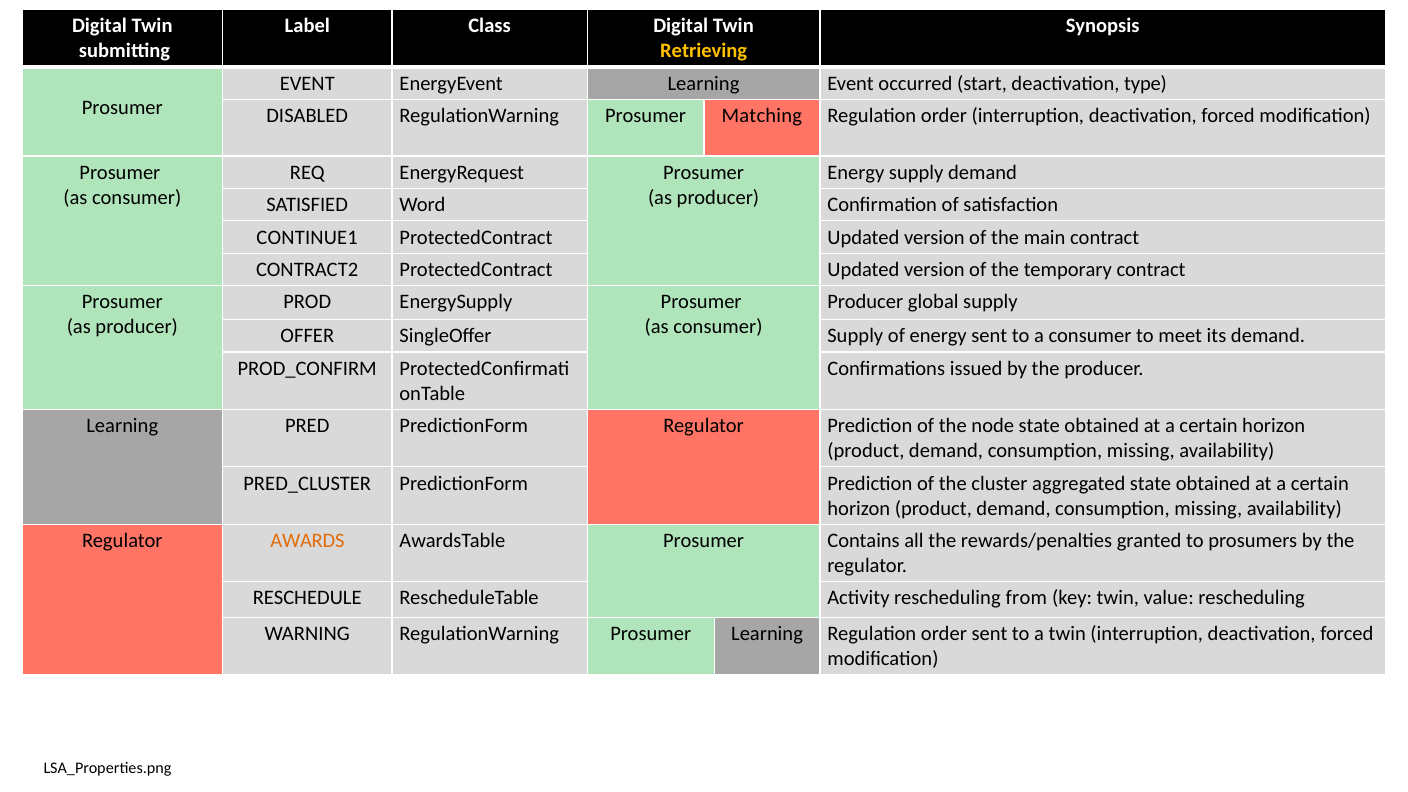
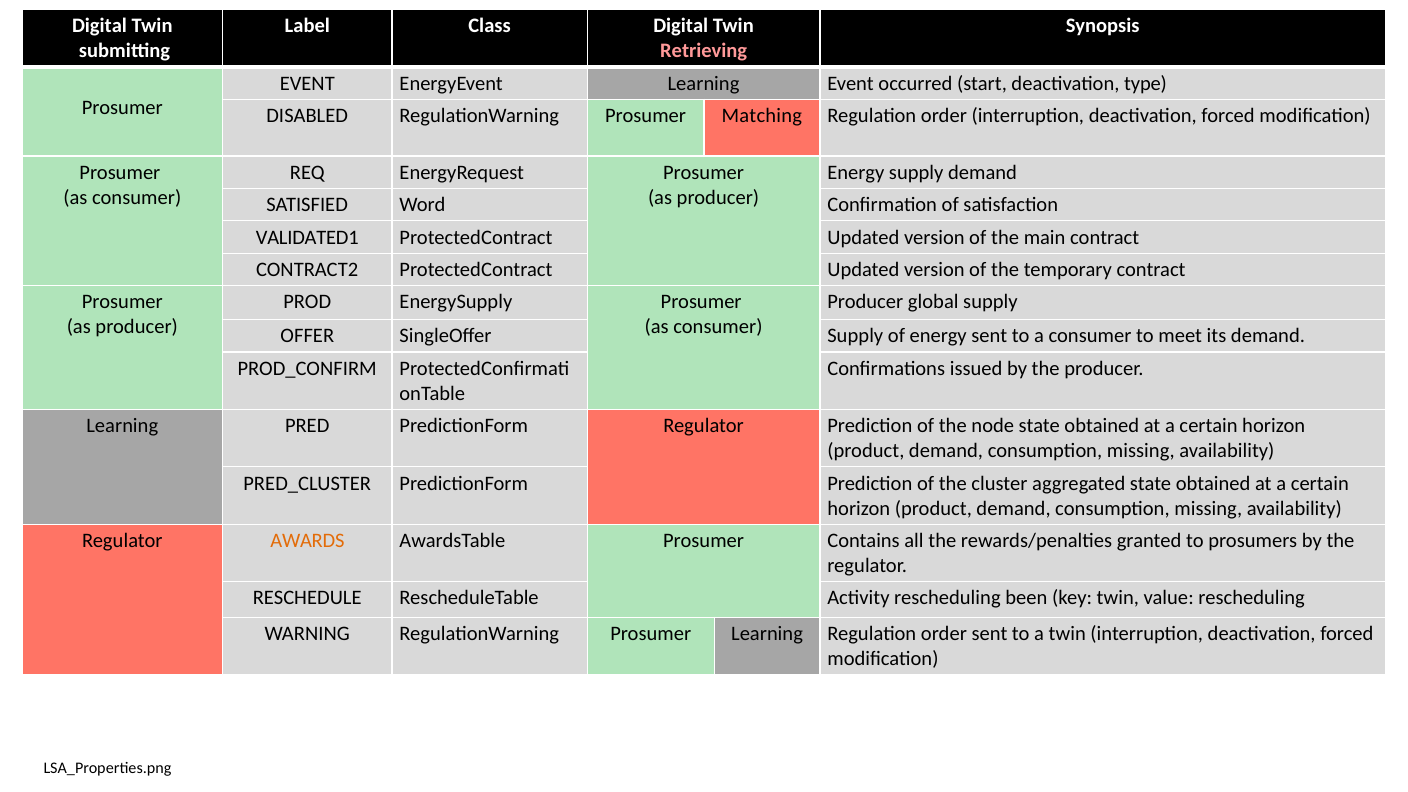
Retrieving colour: yellow -> pink (704, 51)
CONTINUE1: CONTINUE1 -> VALIDATED1 (307, 237)
from: from -> been (1026, 598)
